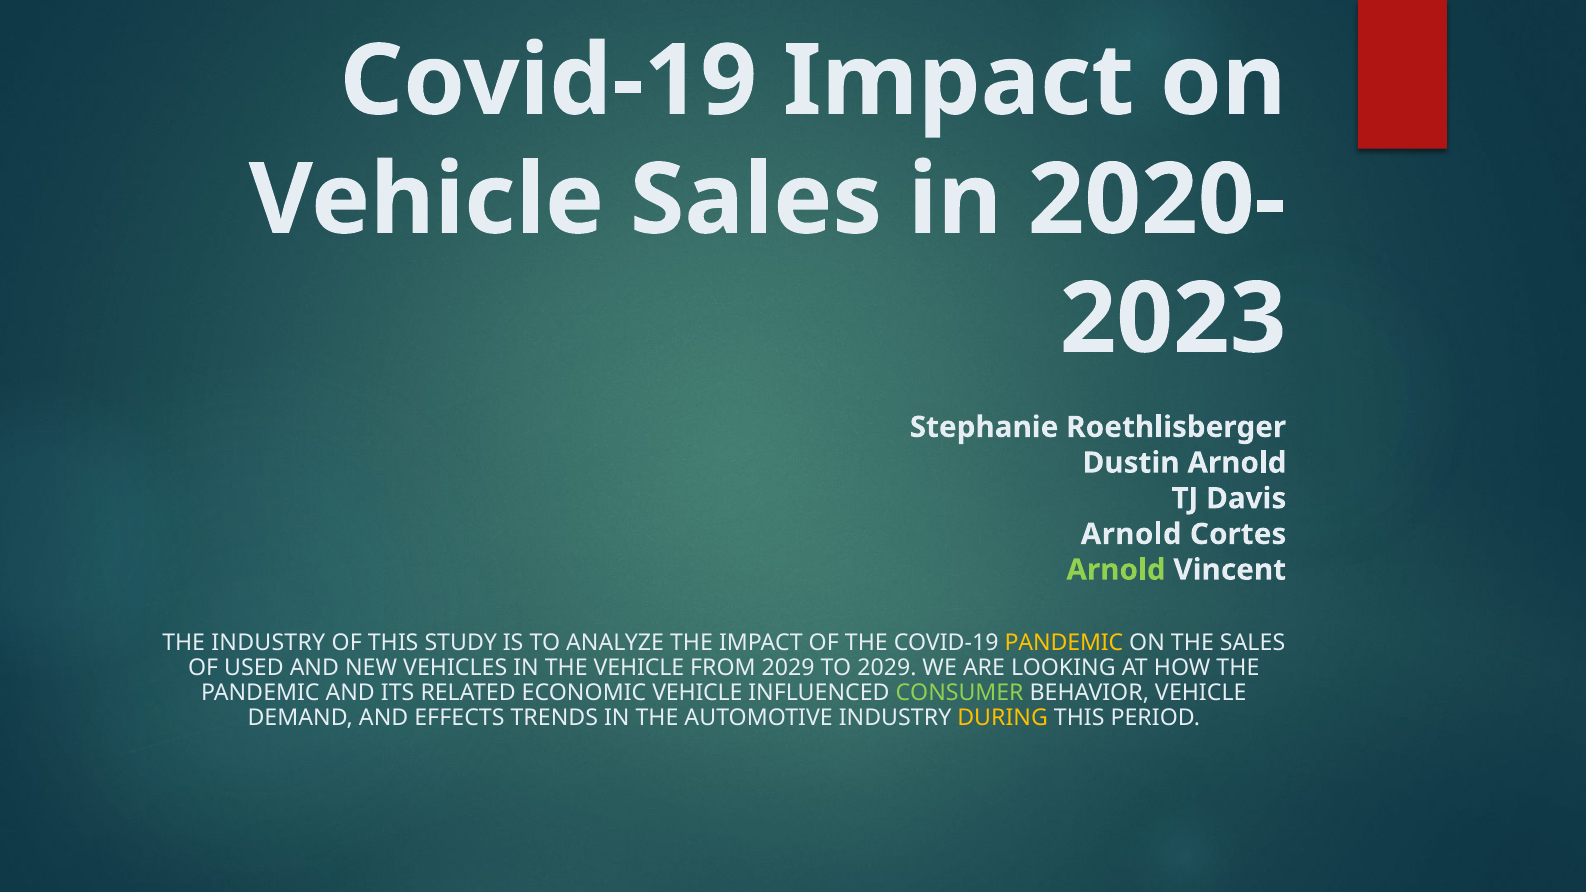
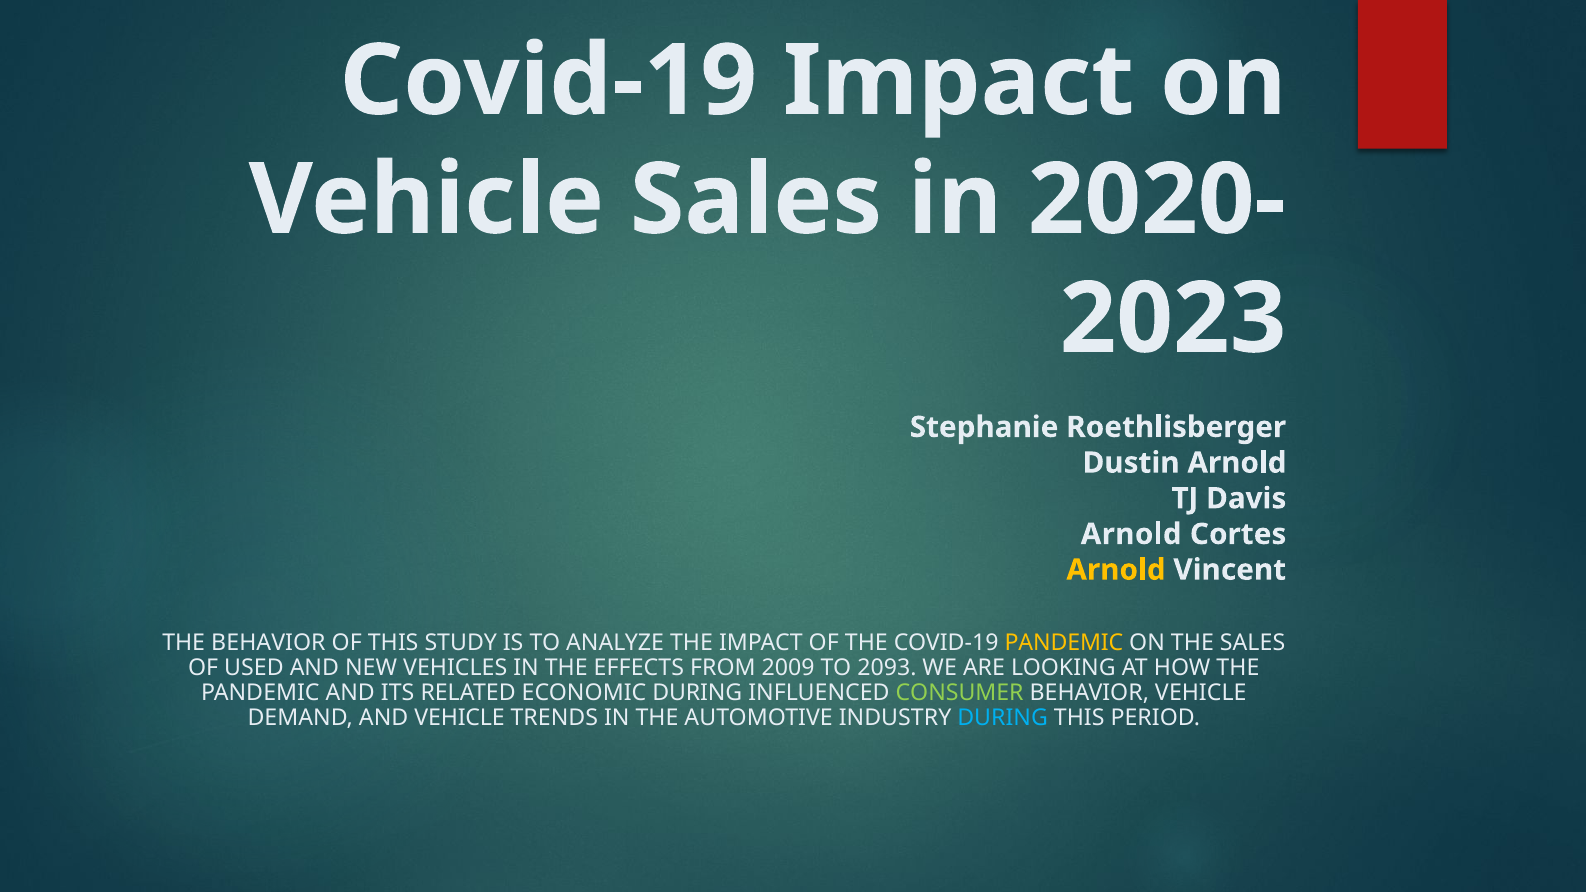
Arnold colour: light green -> yellow (1116, 570)
THE INDUSTRY: INDUSTRY -> BEHAVIOR (268, 643)
THE VEHICLE: VEHICLE -> EFFECTS (639, 668)
FROM 2029: 2029 -> 2009 (788, 668)
TO 2029: 2029 -> 2093 (887, 668)
ECONOMIC VEHICLE: VEHICLE -> DURING (697, 693)
AND EFFECTS: EFFECTS -> VEHICLE (460, 718)
DURING colour: yellow -> light blue (1003, 718)
